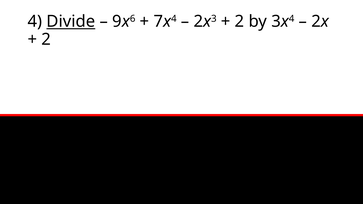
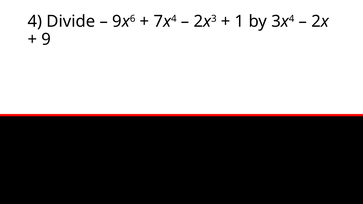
Divide underline: present -> none (71, 22)
2: 2 -> 1 (239, 22)
2: 2 -> 9 (46, 39)
